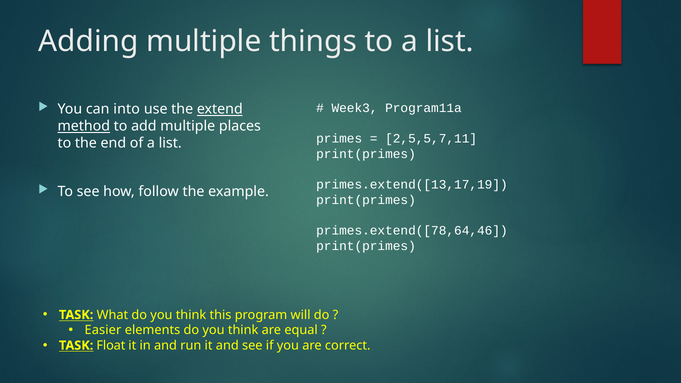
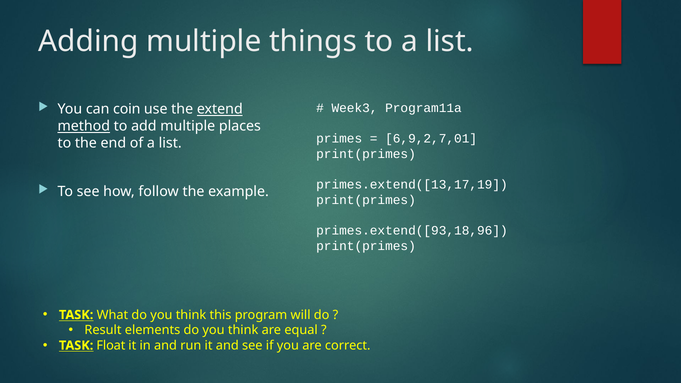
into: into -> coin (127, 109)
2,5,5,7,11: 2,5,5,7,11 -> 6,9,2,7,01 (431, 139)
primes.extend([78,64,46: primes.extend([78,64,46 -> primes.extend([93,18,96 (412, 231)
Easier: Easier -> Result (103, 330)
